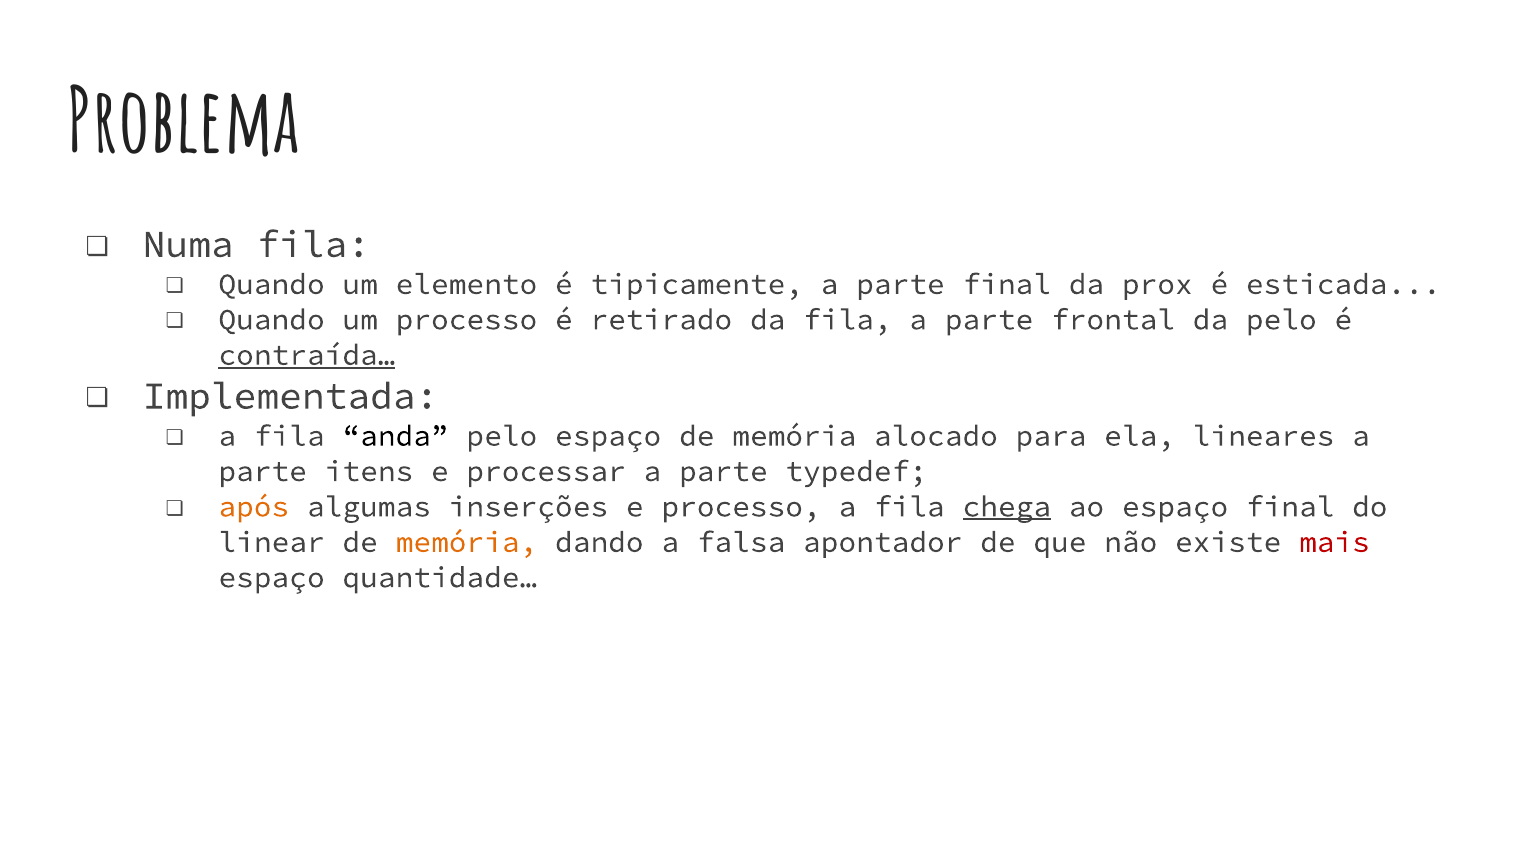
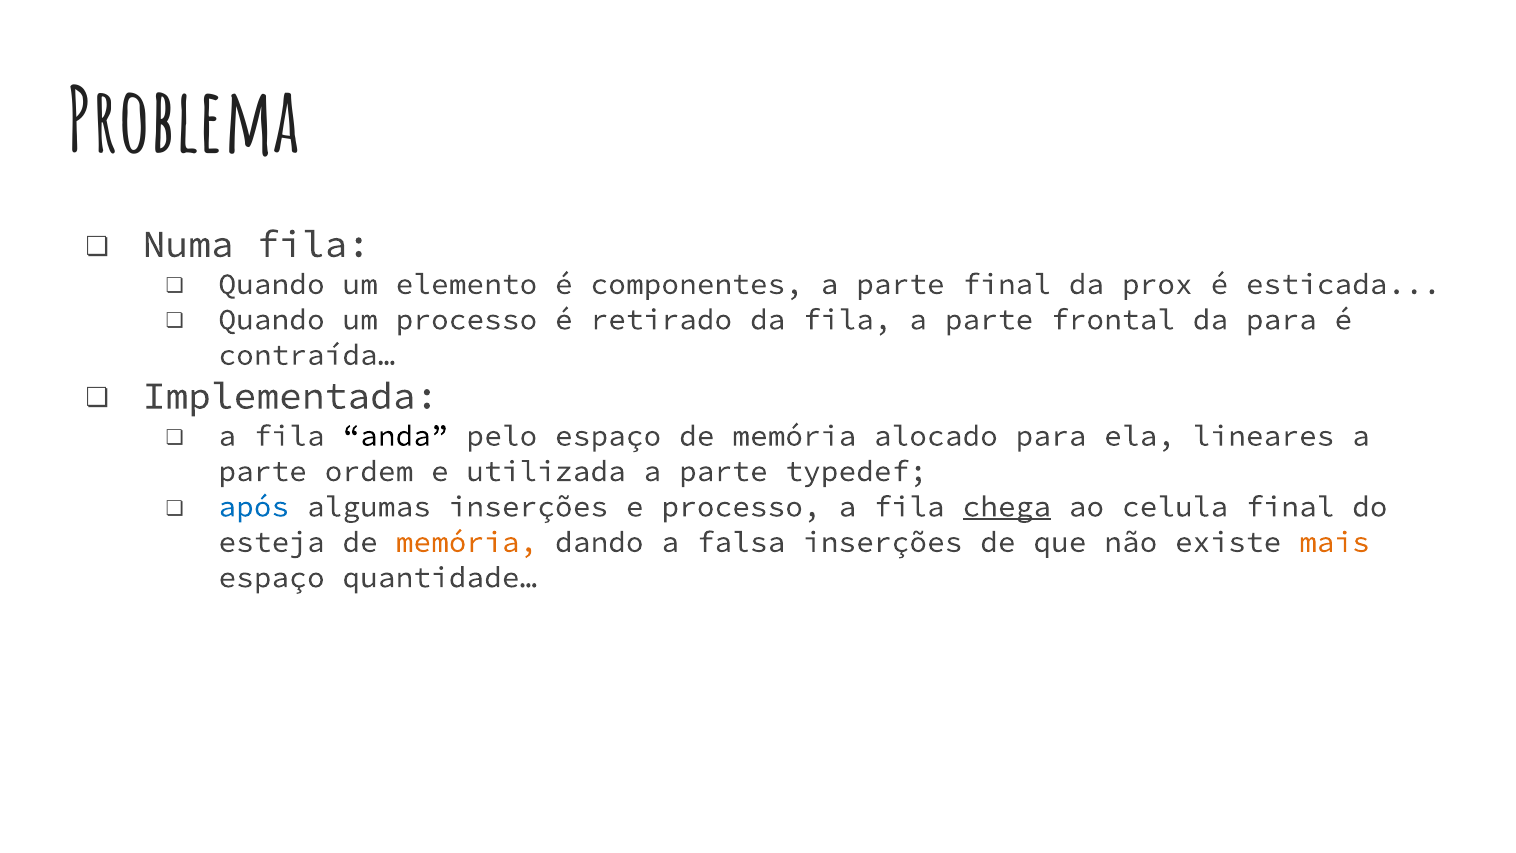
tipicamente: tipicamente -> componentes (697, 284)
da pelo: pelo -> para (1281, 319)
contraída… underline: present -> none (307, 355)
itens: itens -> ordem (369, 471)
processar: processar -> utilizada (546, 471)
após colour: orange -> blue (254, 507)
ao espaço: espaço -> celula (1175, 507)
linear: linear -> esteja (272, 542)
falsa apontador: apontador -> inserções (883, 542)
mais colour: red -> orange (1334, 542)
